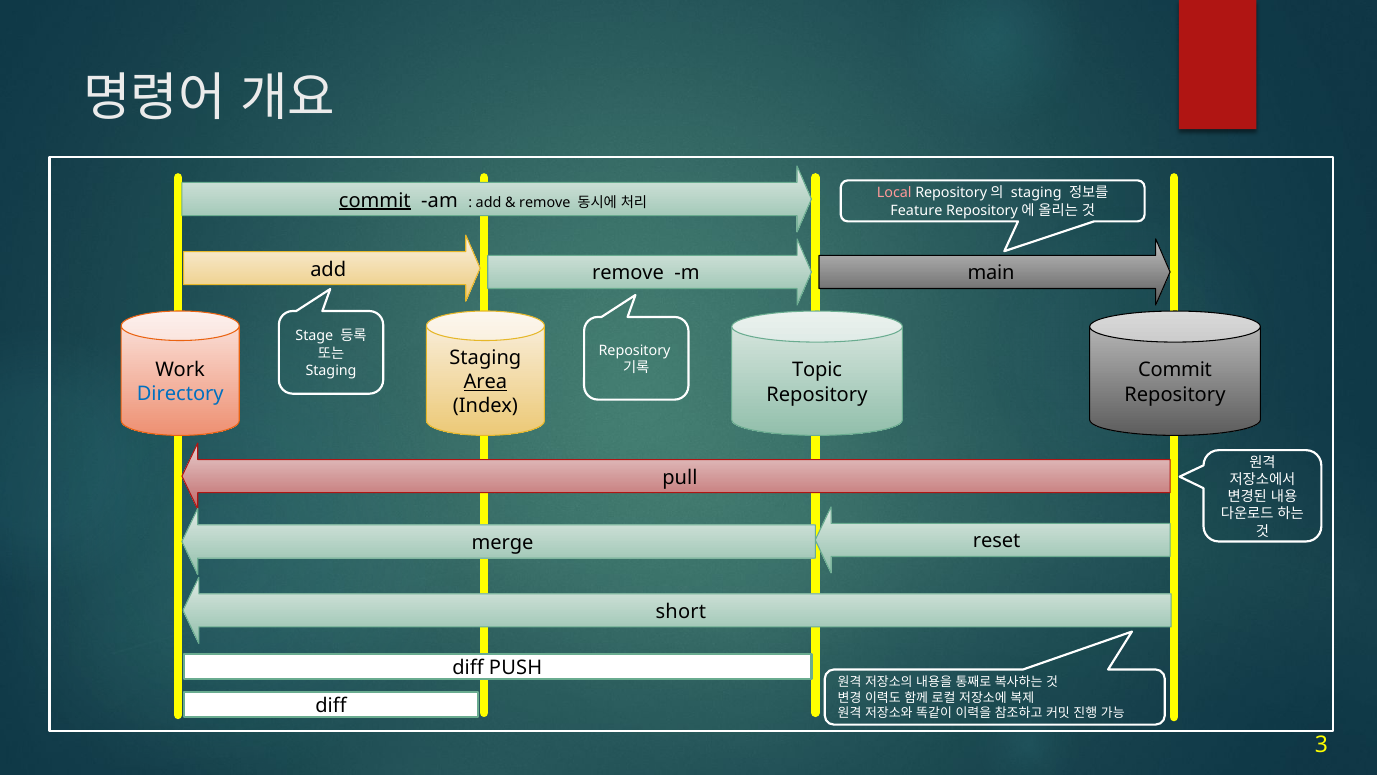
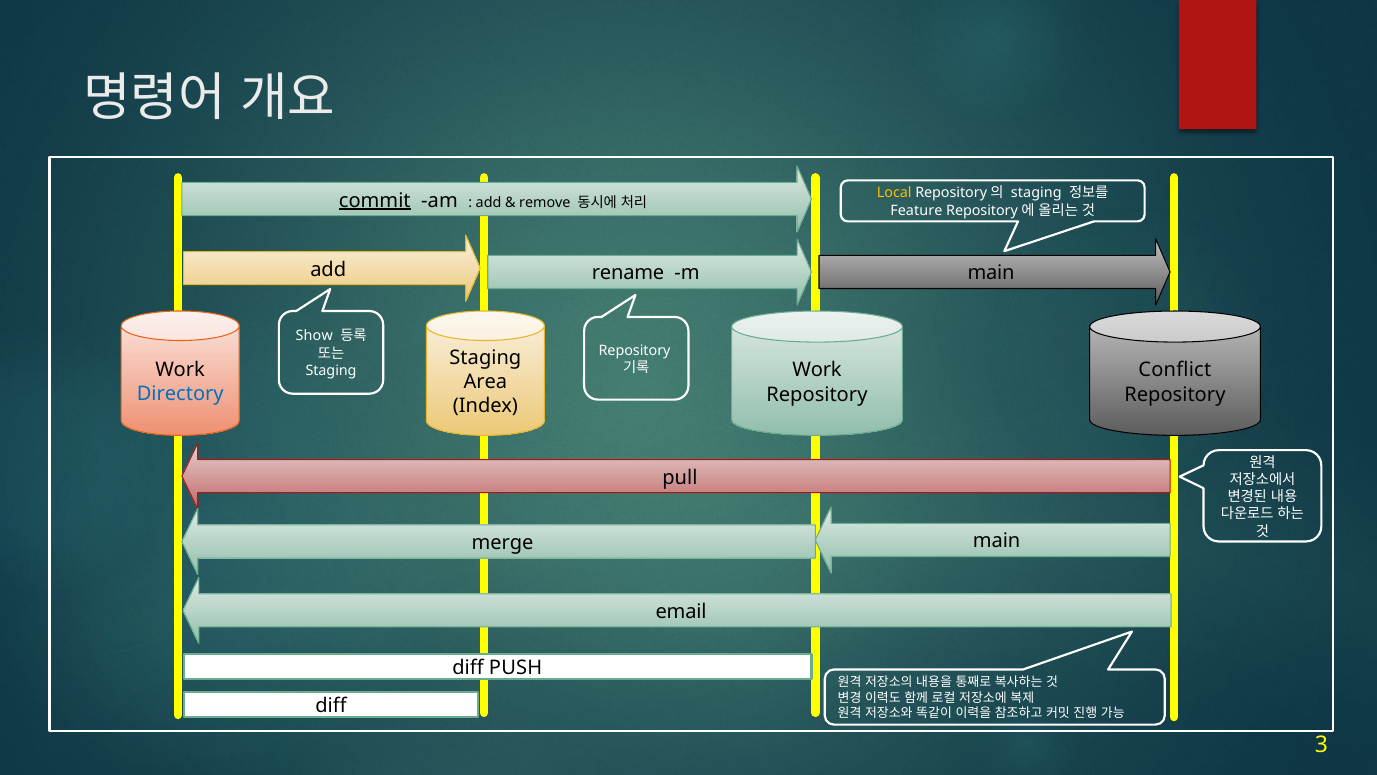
Local colour: pink -> yellow (894, 193)
add remove: remove -> rename (628, 273)
Stage: Stage -> Show (314, 336)
Topic: Topic -> Work (817, 370)
Commit: Commit -> Conflict (1175, 370)
Area underline: present -> none (485, 382)
reset: reset -> main (997, 541)
short: short -> email (681, 611)
